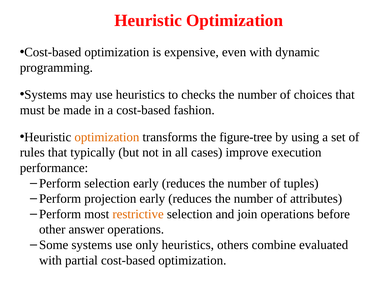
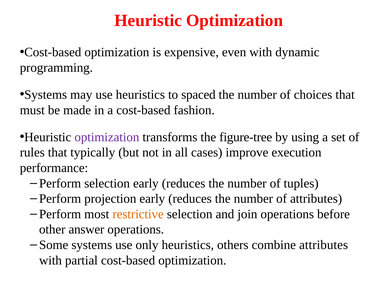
checks: checks -> spaced (198, 95)
optimization colour: orange -> purple (107, 137)
combine evaluated: evaluated -> attributes (324, 245)
